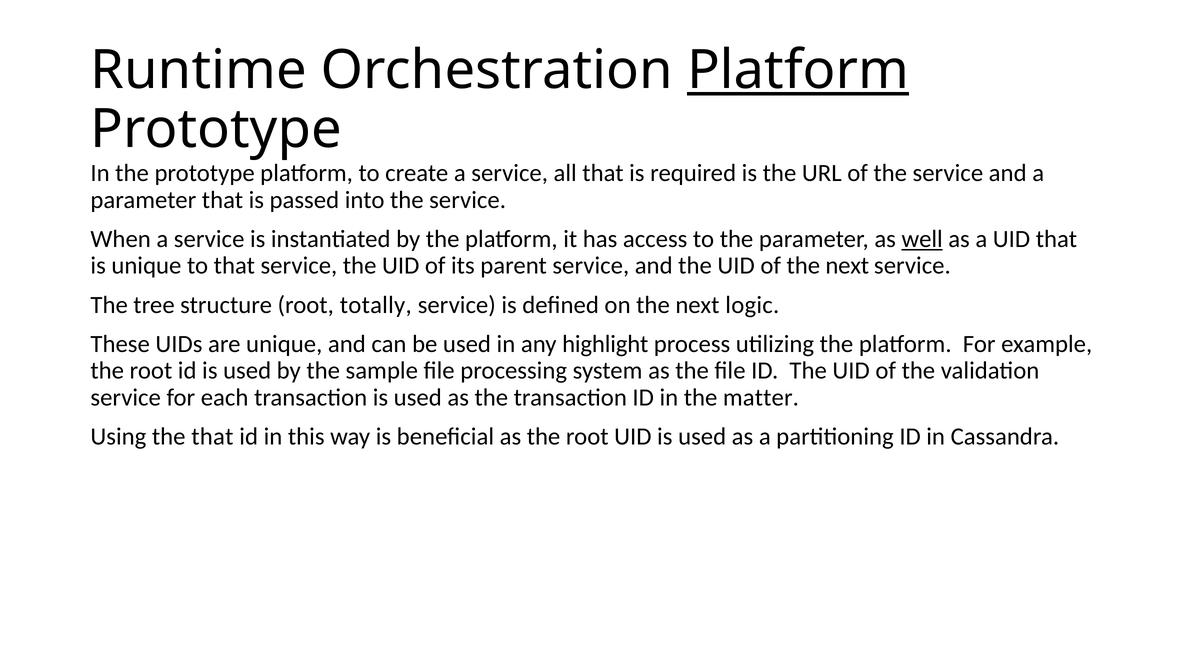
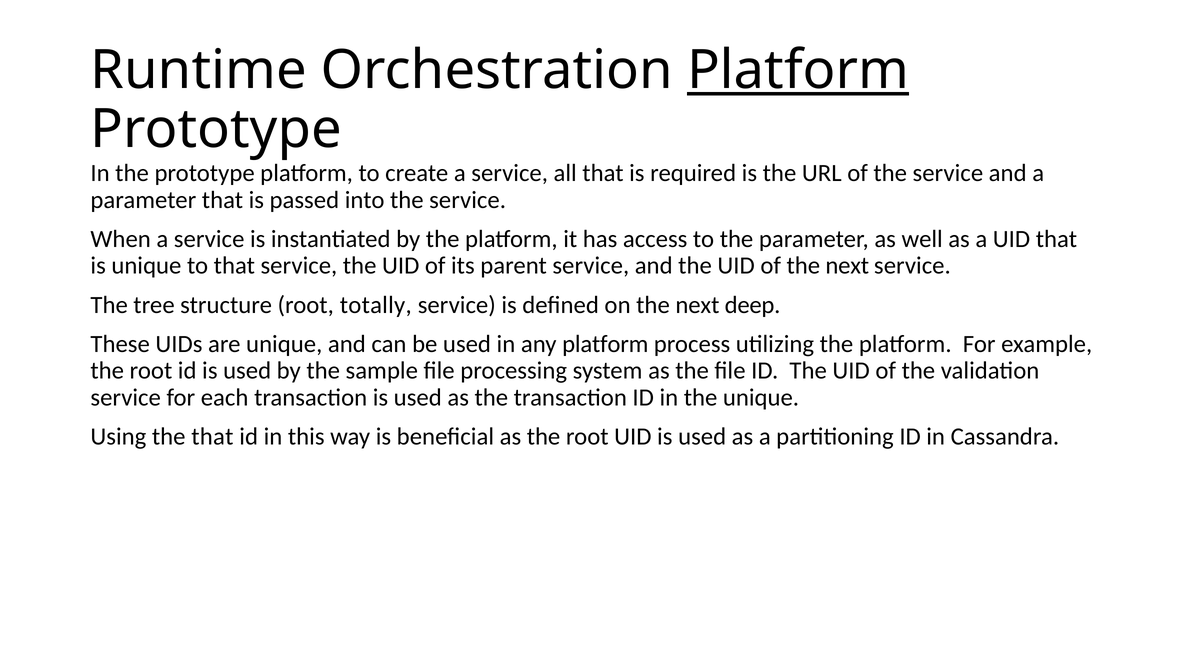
well underline: present -> none (922, 239)
logic: logic -> deep (753, 305)
any highlight: highlight -> platform (605, 344)
the matter: matter -> unique (761, 397)
